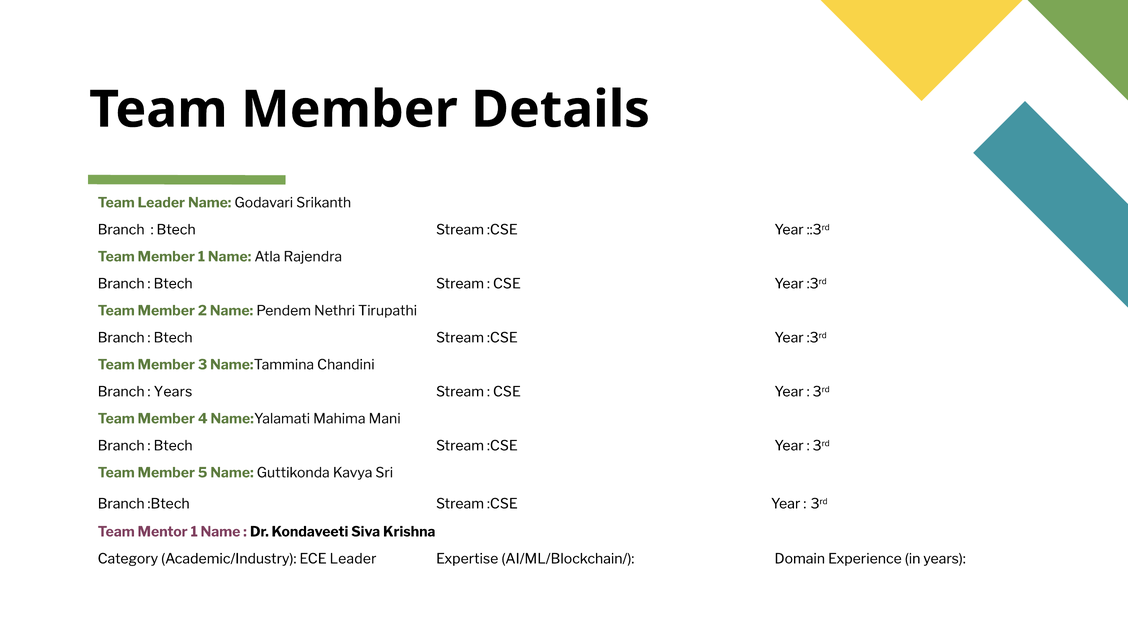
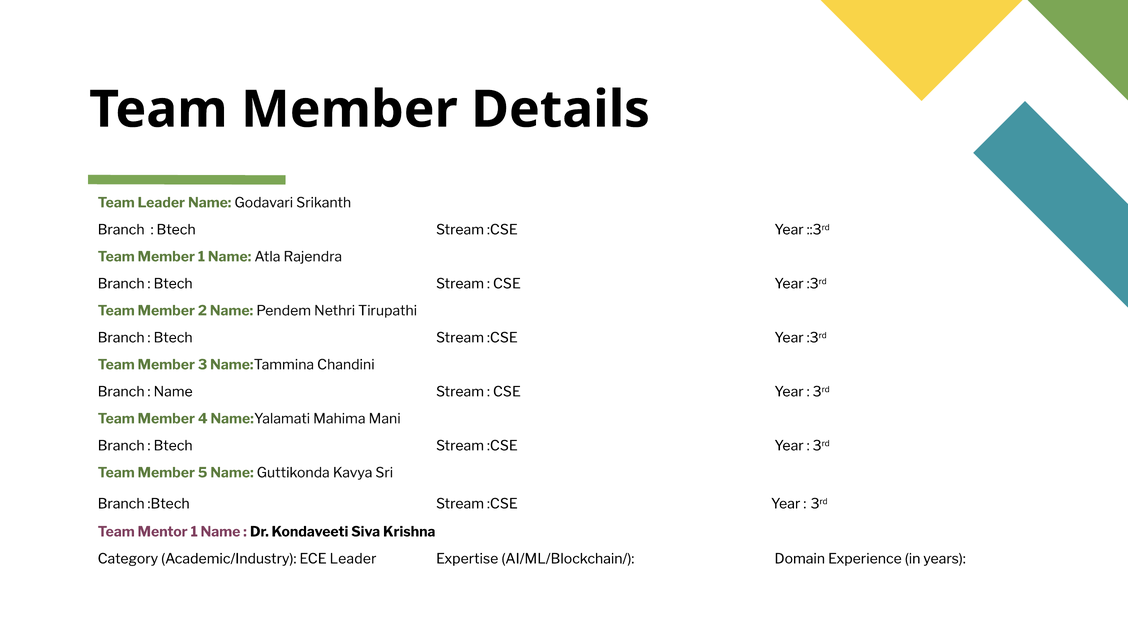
Years: Years -> Name (173, 391)
